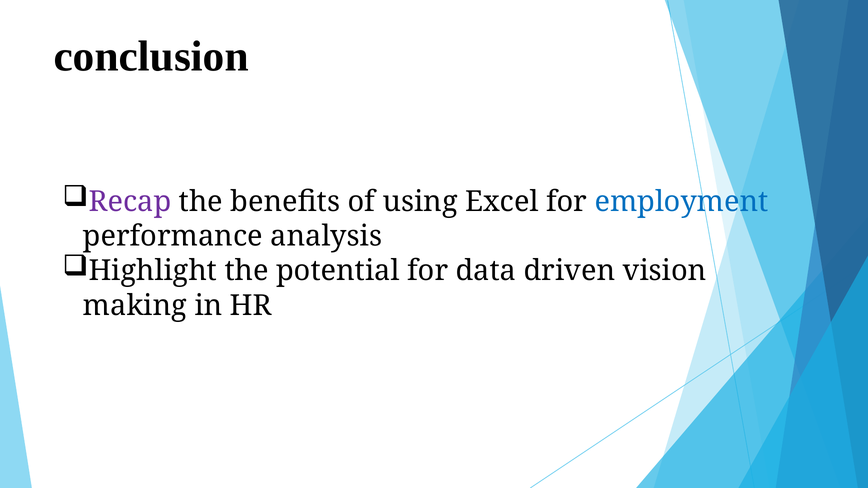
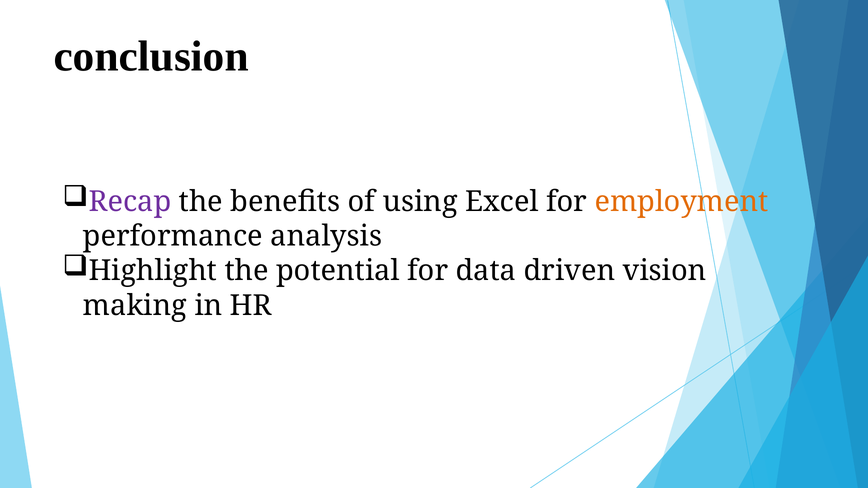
employment colour: blue -> orange (682, 202)
